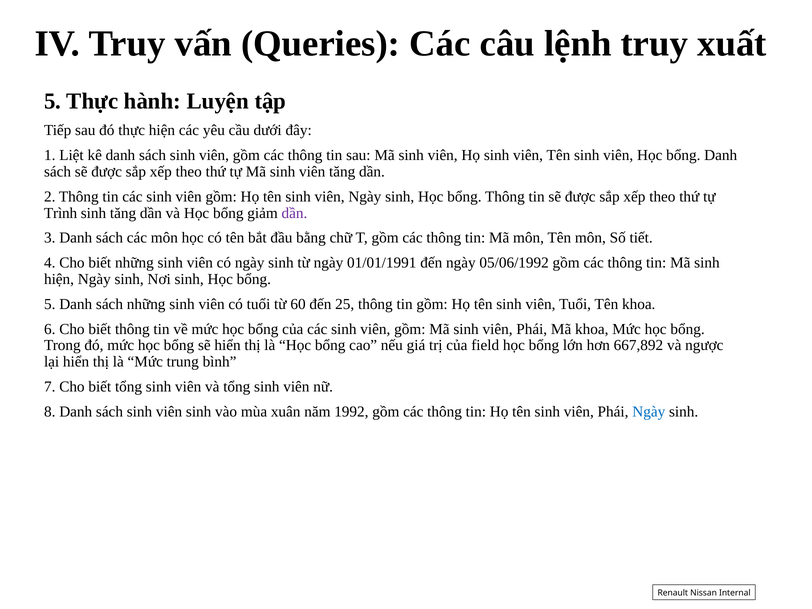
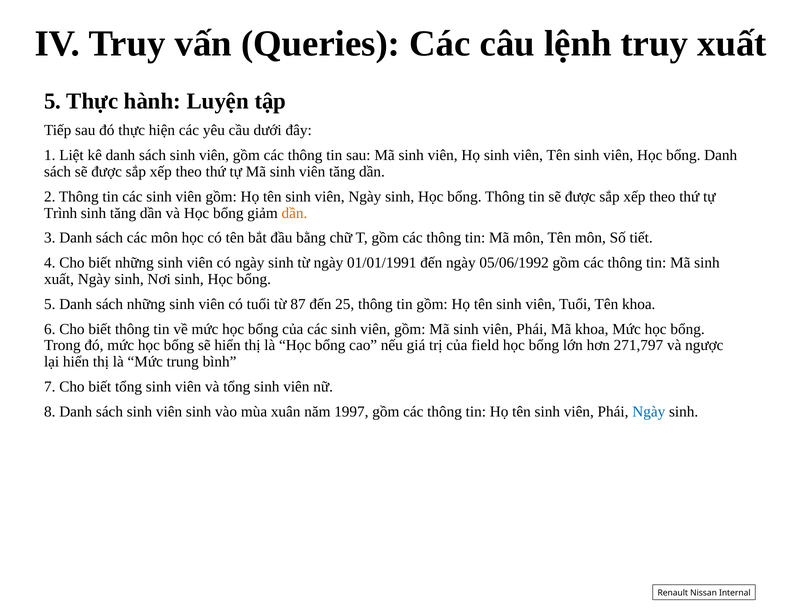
dần colour: purple -> orange (294, 213)
hiện: hiện -> xuất (59, 279)
60: 60 -> 87 (298, 304)
667,892: 667,892 -> 271,797 (638, 345)
1992: 1992 -> 1997 (351, 412)
